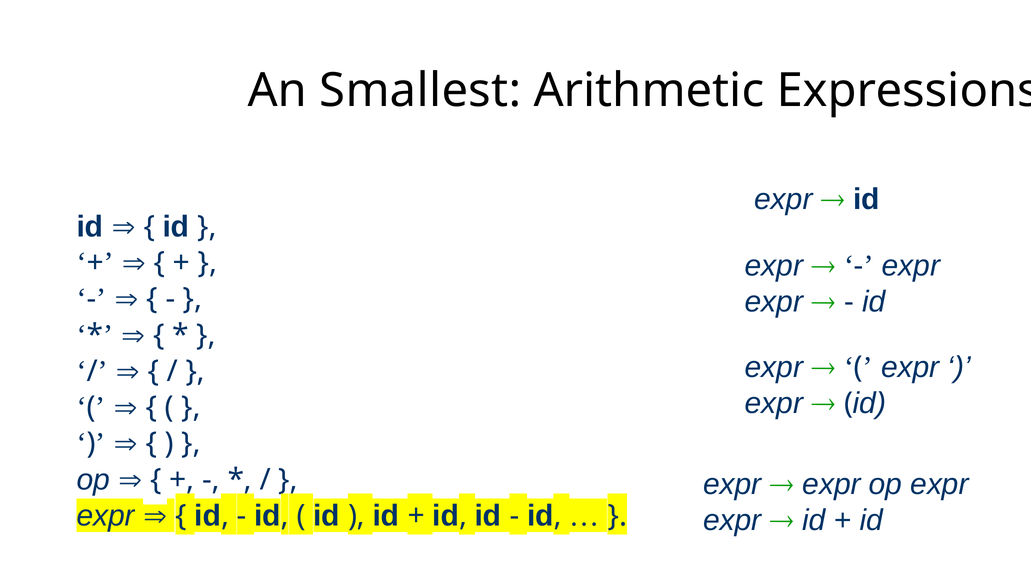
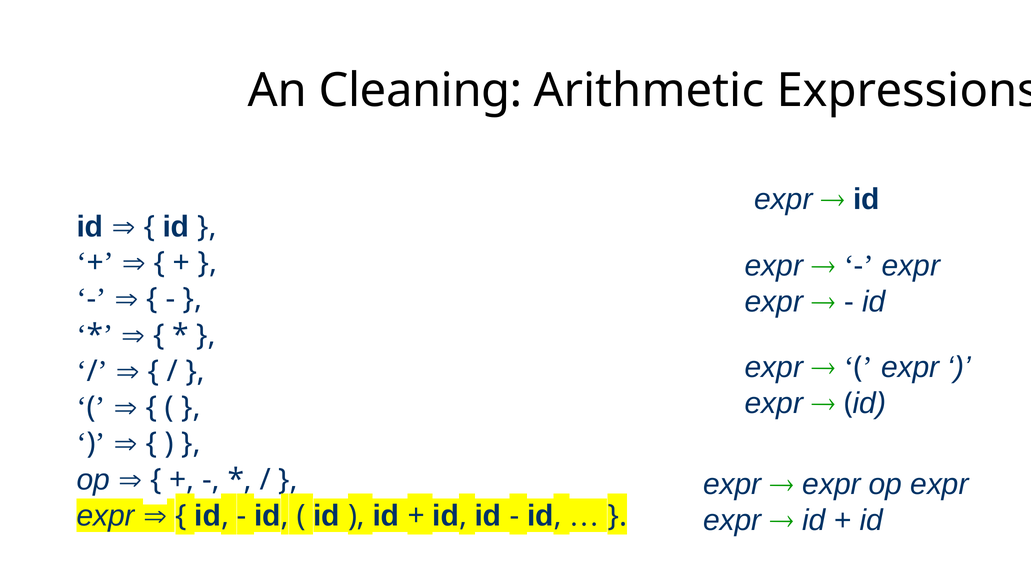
Smallest: Smallest -> Cleaning (421, 91)
